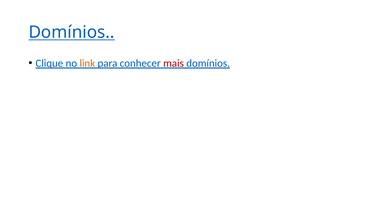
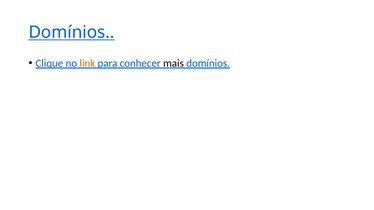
mais colour: red -> black (173, 63)
